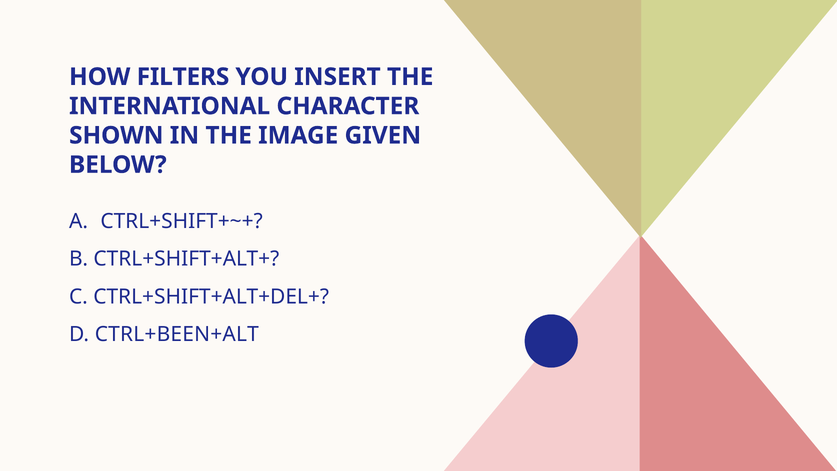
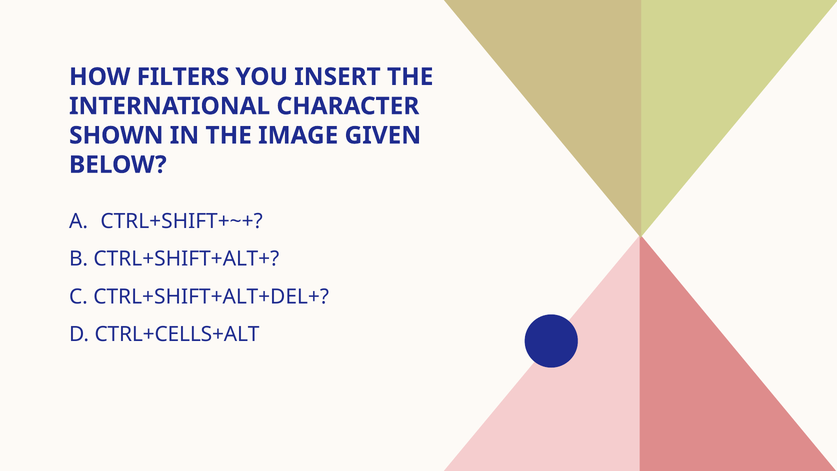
CTRL+BEEN+ALT: CTRL+BEEN+ALT -> CTRL+CELLS+ALT (177, 334)
